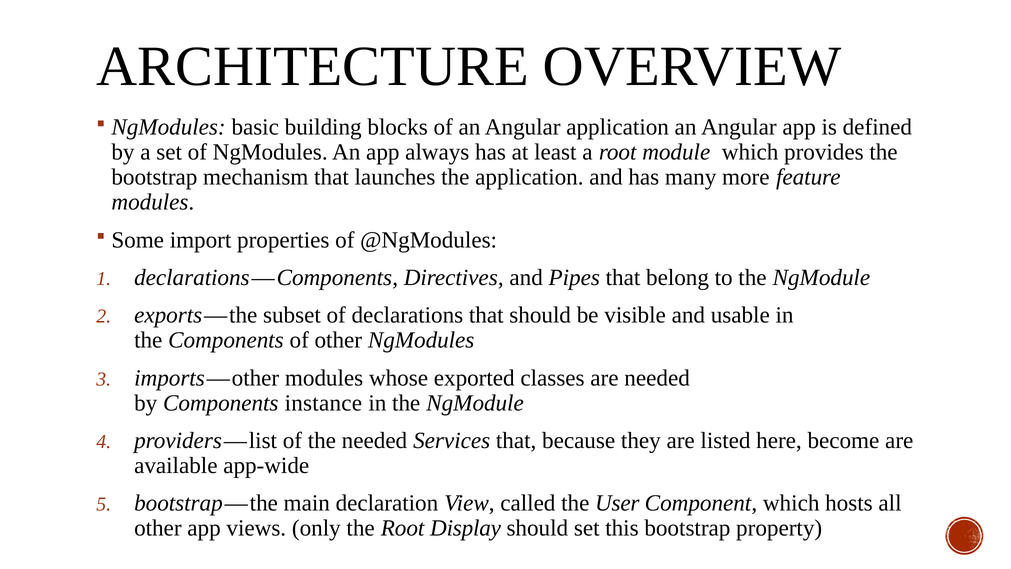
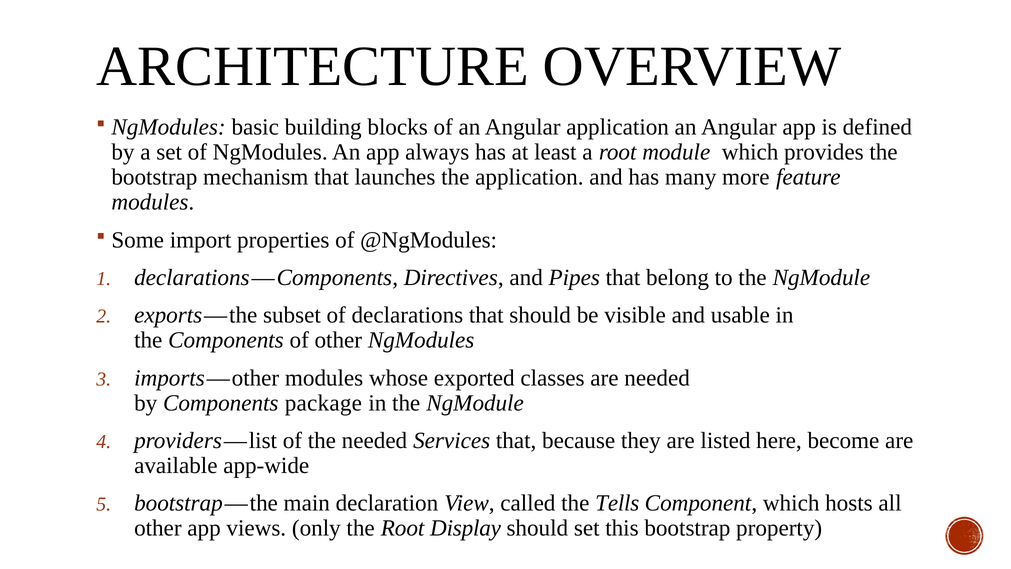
instance: instance -> package (323, 403)
User: User -> Tells (617, 503)
